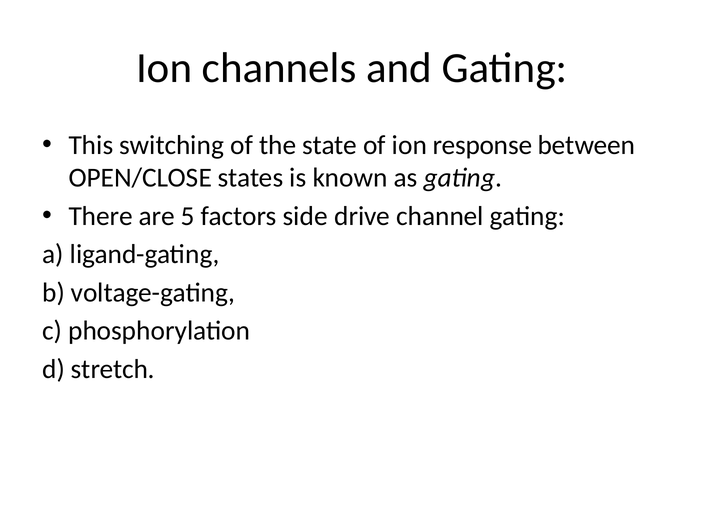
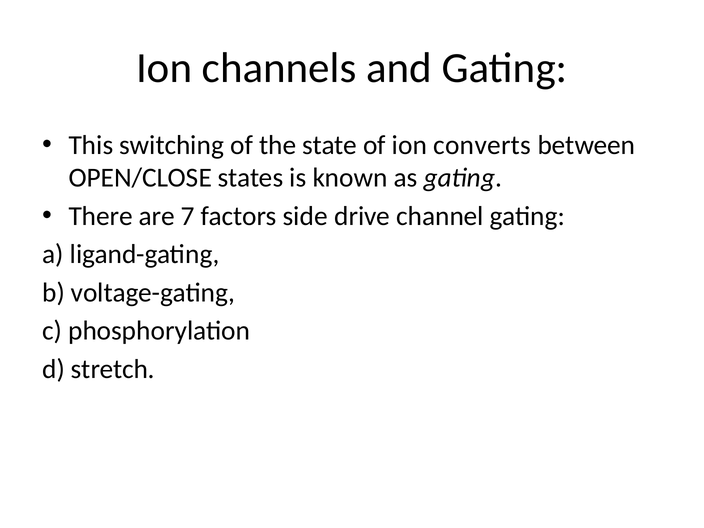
response: response -> converts (482, 145)
5: 5 -> 7 (188, 216)
